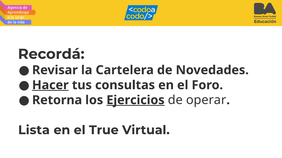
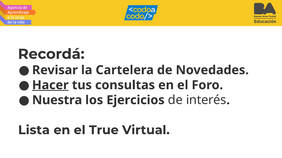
Retorna: Retorna -> Nuestra (57, 100)
Ejercicios underline: present -> none (135, 100)
operar: operar -> interés (206, 100)
